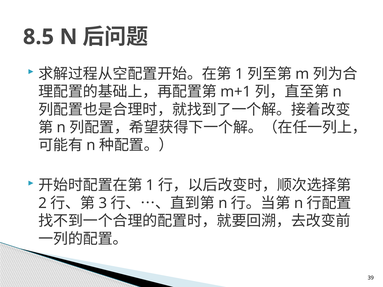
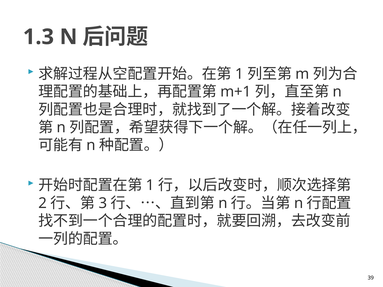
8.5: 8.5 -> 1.3 (38, 37)
